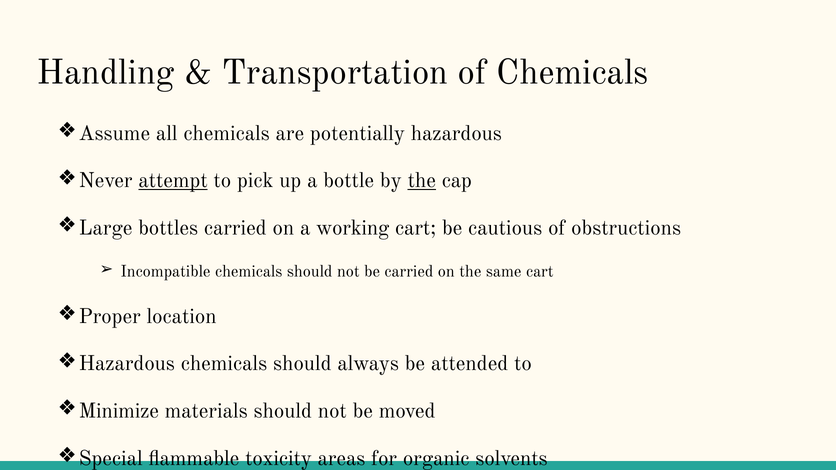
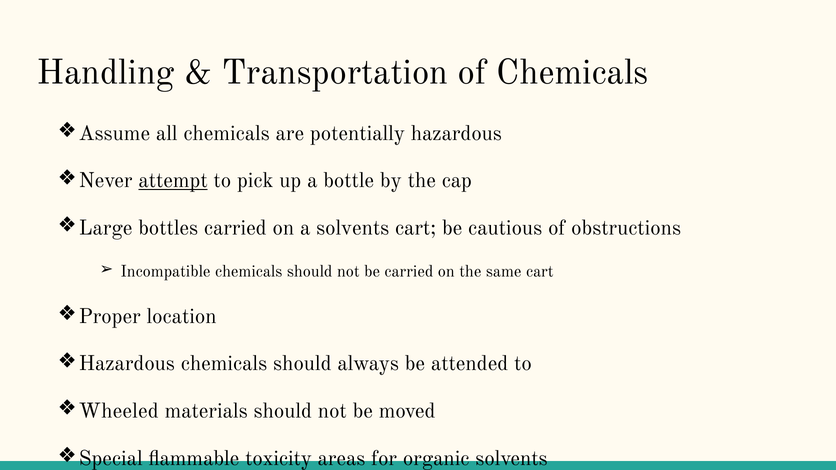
the underline: present -> none (422, 181)
a working: working -> solvents (353, 228)
Minimize: Minimize -> Wheeled (119, 411)
